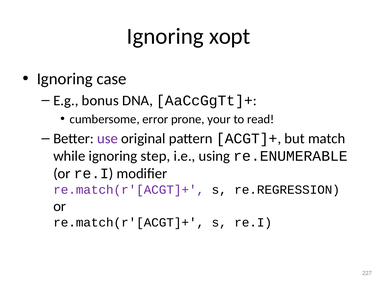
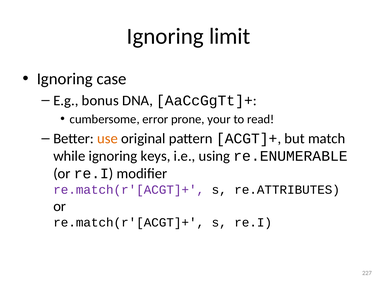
xopt: xopt -> limit (230, 36)
use colour: purple -> orange (107, 139)
step: step -> keys (156, 156)
re.REGRESSION: re.REGRESSION -> re.ATTRIBUTES (287, 190)
